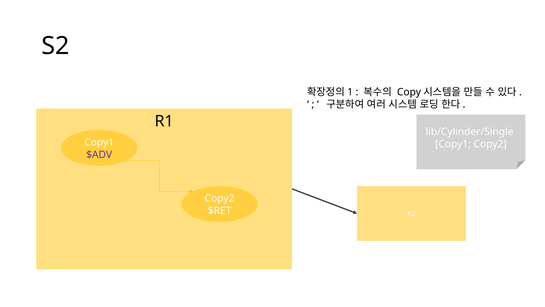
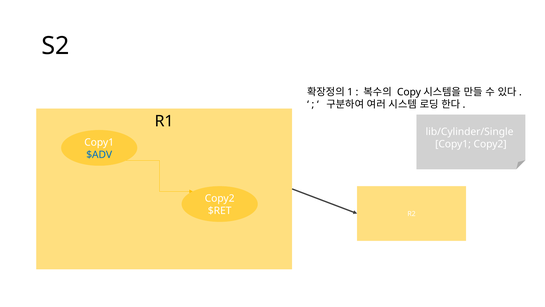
$ADV colour: purple -> blue (99, 154)
